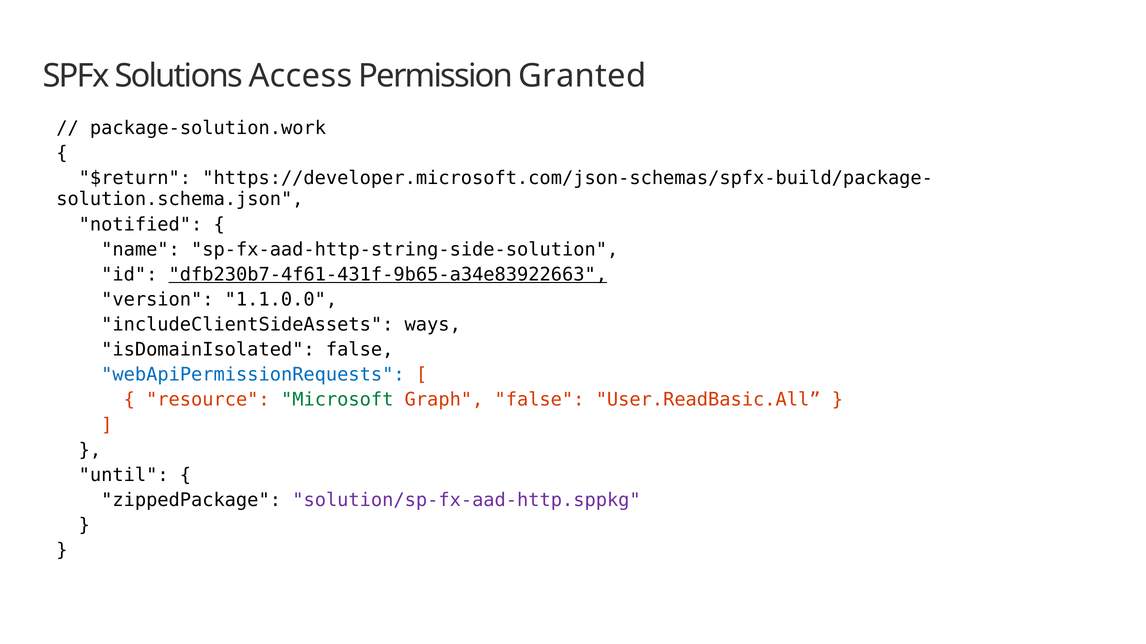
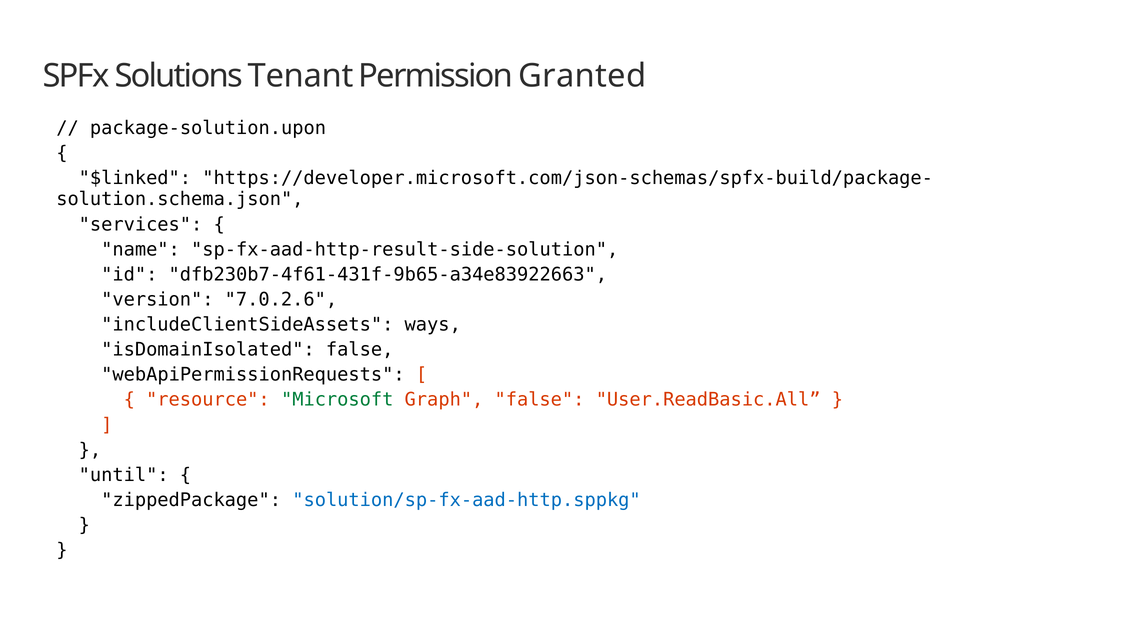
Access: Access -> Tenant (301, 76)
package-solution.work: package-solution.work -> package-solution.upon (208, 128)
$return: $return -> $linked (135, 178)
notified: notified -> services (141, 225)
sp-fx-aad-http-string-side-solution: sp-fx-aad-http-string-side-solution -> sp-fx-aad-http-result-side-solution (405, 250)
dfb230b7-4f61-431f-9b65-a34e83922663 underline: present -> none (388, 275)
1.1.0.0: 1.1.0.0 -> 7.0.2.6 (281, 300)
webApiPermissionRequests colour: blue -> black (253, 375)
solution/sp-fx-aad-http.sppkg colour: purple -> blue (467, 500)
